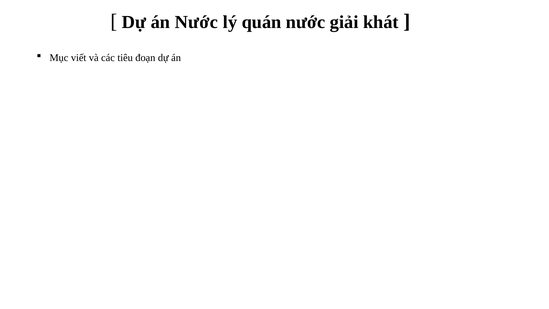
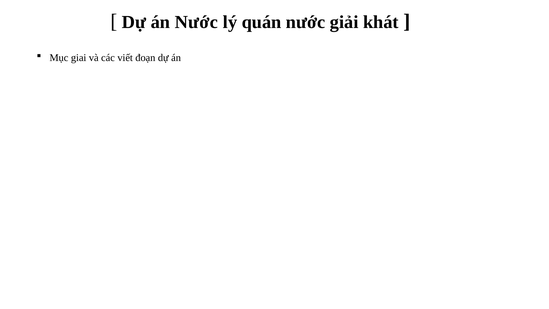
viết: viết -> giai (79, 58)
tiêu: tiêu -> viết (125, 58)
